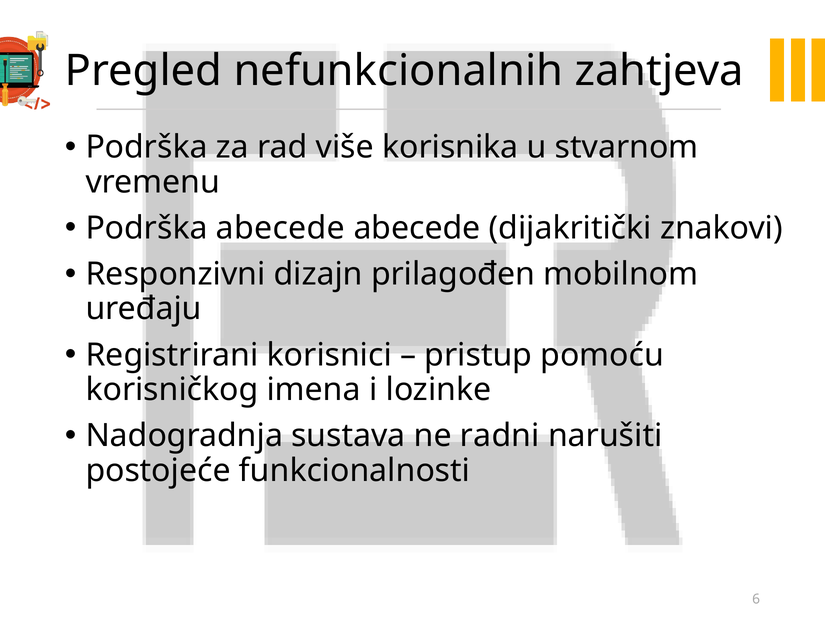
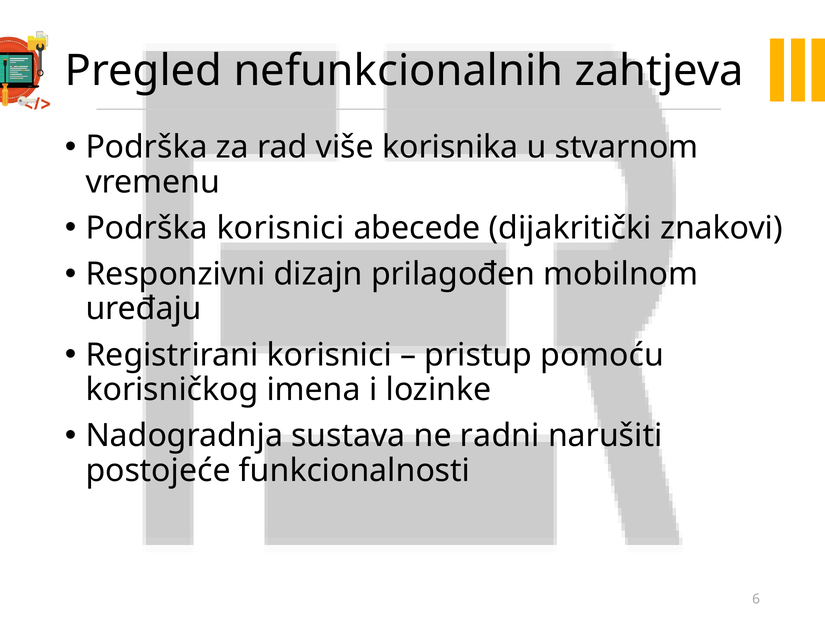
Podrška abecede: abecede -> korisnici (280, 228)
